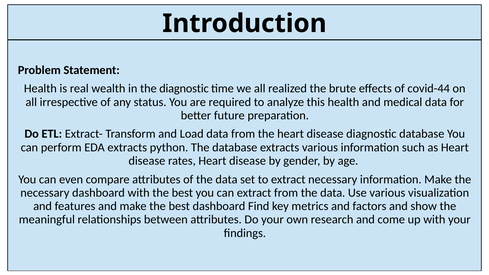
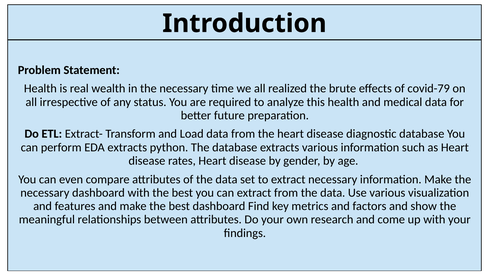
in the diagnostic: diagnostic -> necessary (184, 89)
covid-44: covid-44 -> covid-79 (429, 89)
